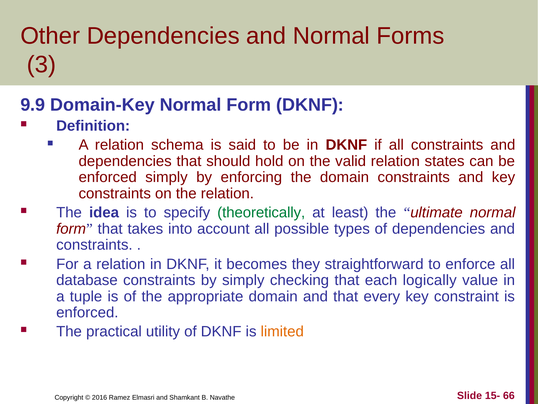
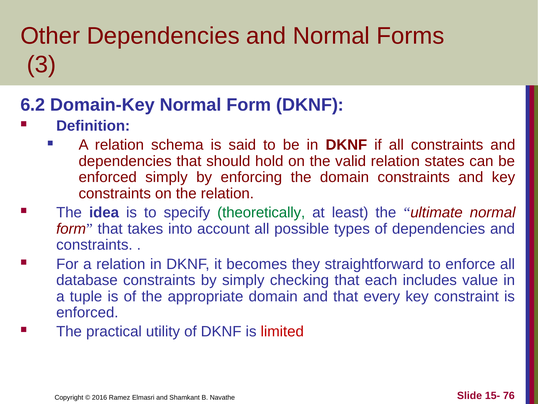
9.9: 9.9 -> 6.2 (33, 105)
logically: logically -> includes (430, 280)
limited colour: orange -> red (282, 331)
66: 66 -> 76 (509, 395)
